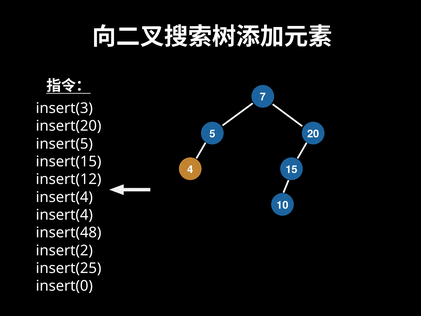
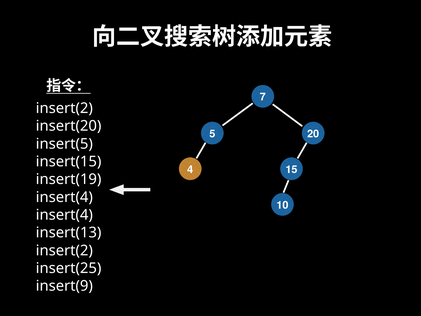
insert(3: insert(3 -> insert(2 (64, 108)
insert(12: insert(12 -> insert(19 (69, 179)
insert(48: insert(48 -> insert(13 (69, 233)
insert(0: insert(0 -> insert(9 (64, 286)
